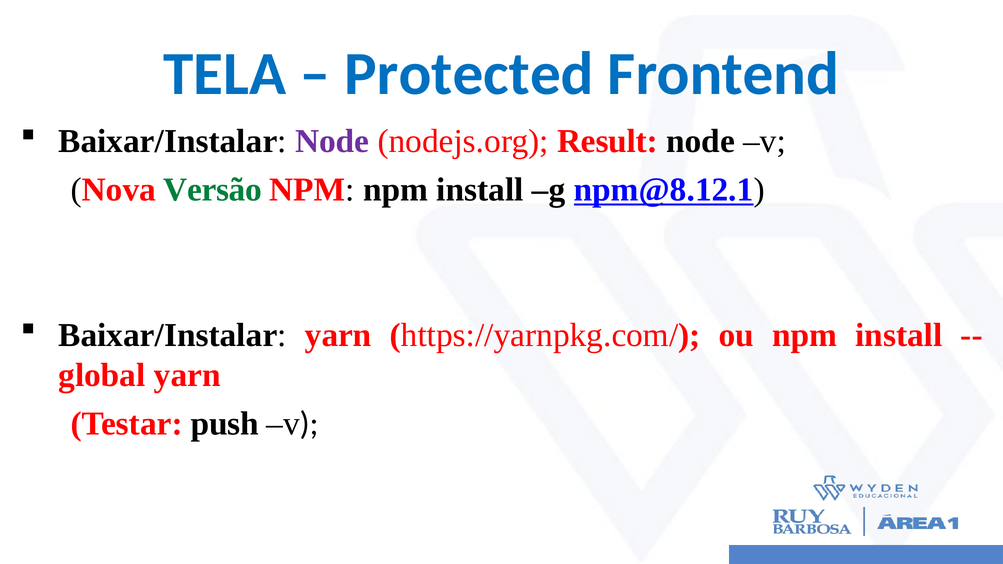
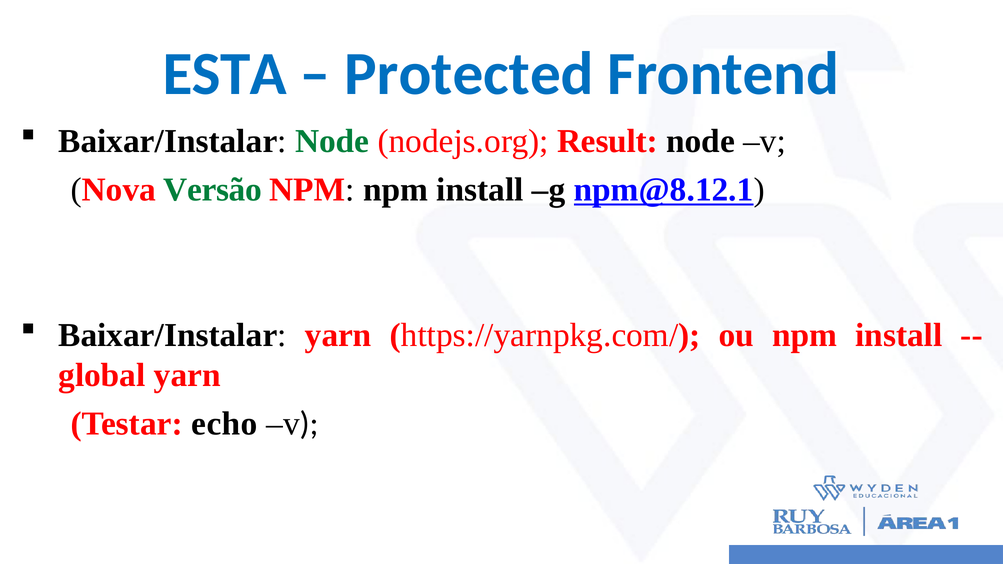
TELA: TELA -> ESTA (225, 74)
Node colour: purple -> green (332, 141)
push: push -> echo (224, 424)
